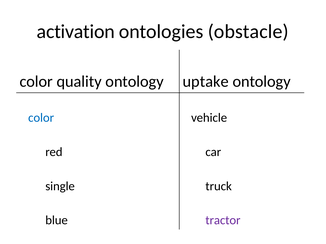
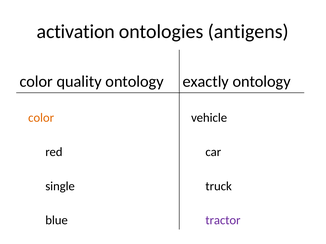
obstacle: obstacle -> antigens (248, 32)
uptake: uptake -> exactly (206, 82)
color colour: blue -> orange (41, 118)
